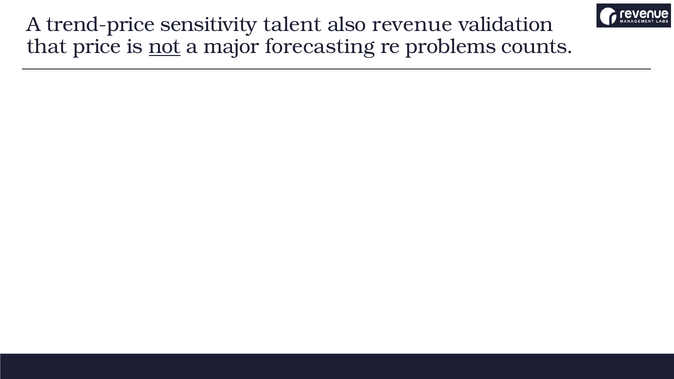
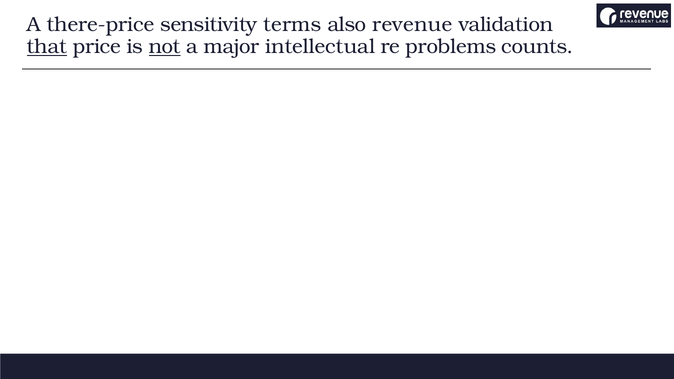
trend-price: trend-price -> there-price (101, 25)
talent: talent -> terms (292, 25)
that underline: none -> present (47, 47)
forecasting: forecasting -> intellectual (320, 47)
